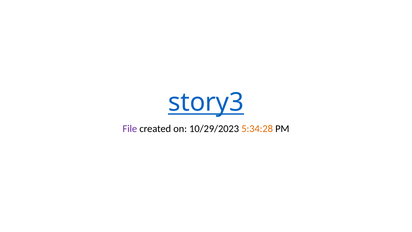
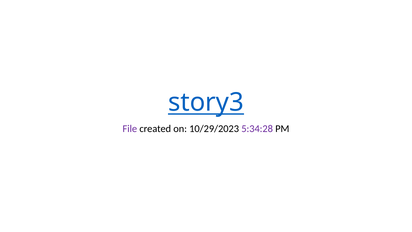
5:34:28 colour: orange -> purple (257, 129)
